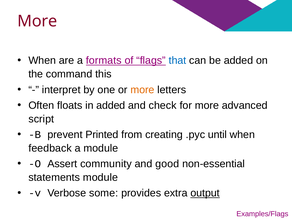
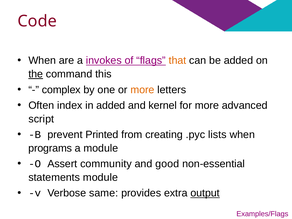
More: More -> Code (37, 21)
formats: formats -> invokes (104, 61)
that colour: blue -> orange (177, 61)
the underline: none -> present (36, 74)
interpret: interpret -> complex (61, 90)
floats: floats -> index (70, 105)
check: check -> kernel (163, 105)
until: until -> lists (217, 135)
feedback: feedback -> programs (50, 148)
some: some -> same (104, 193)
